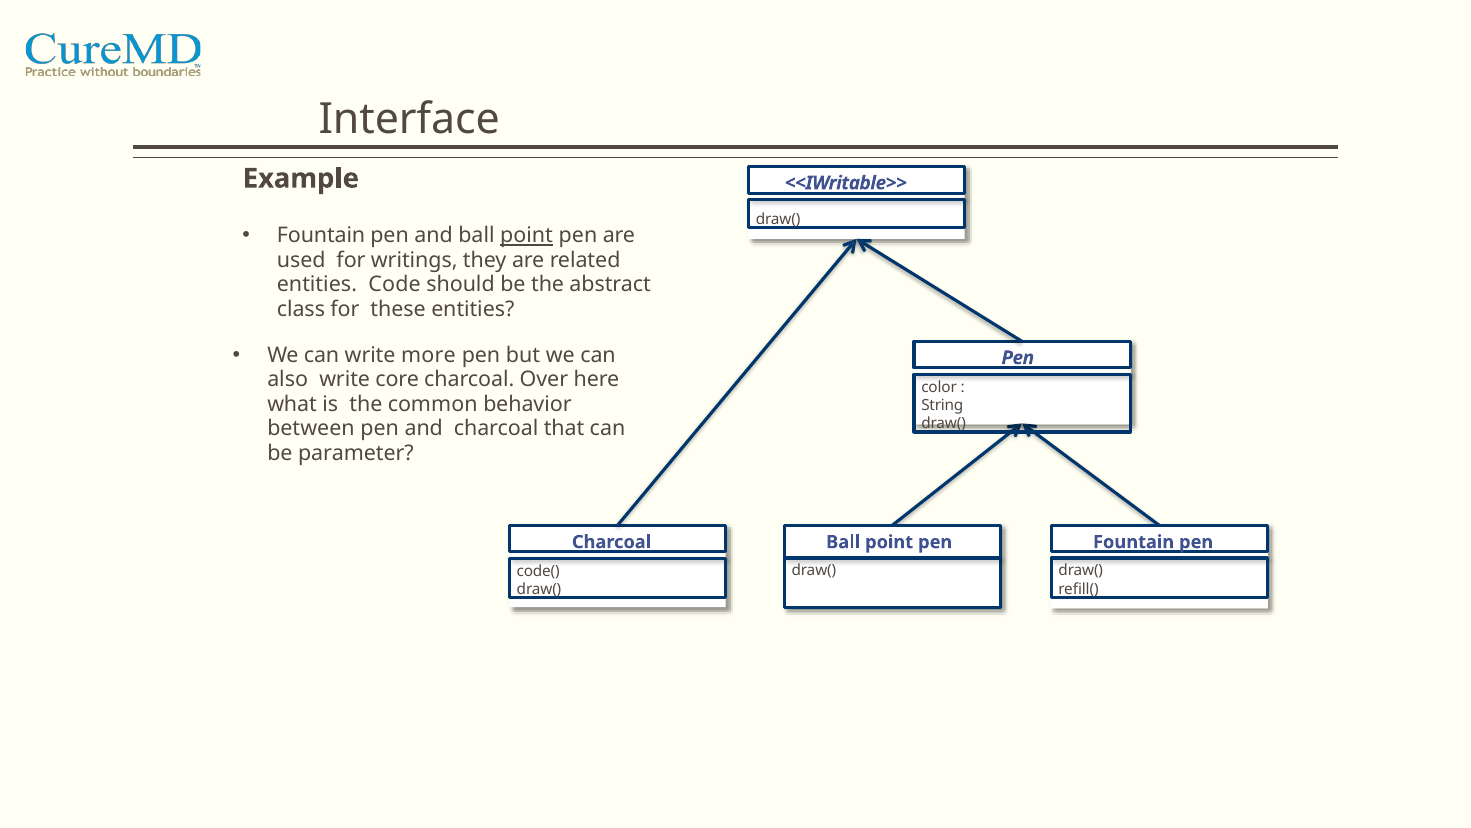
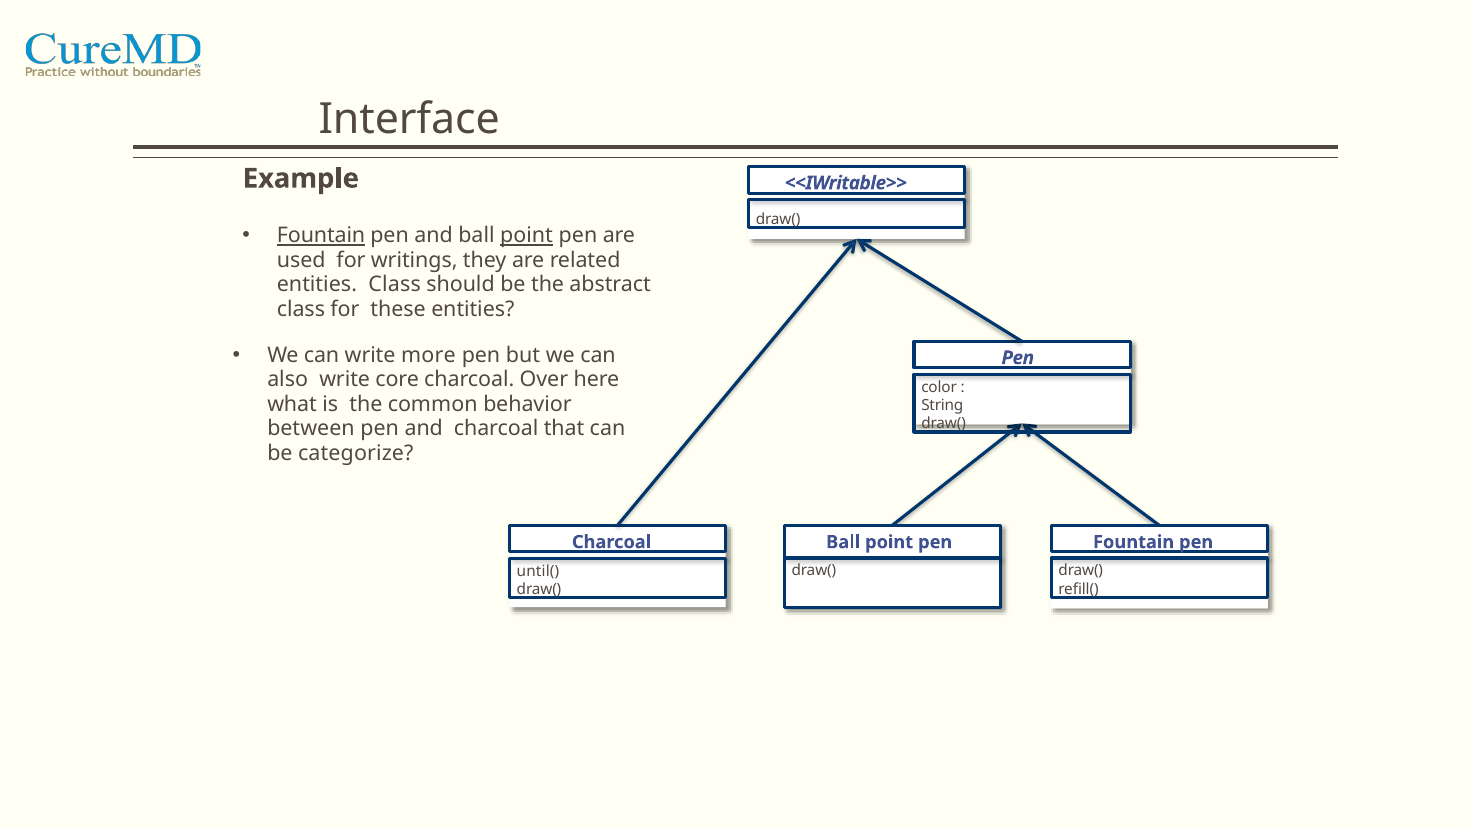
Fountain underline: none -> present (321, 236)
entities Code: Code -> Class (395, 284)
parameter: parameter -> categorize (356, 453)
code(: code( -> until( (538, 571)
